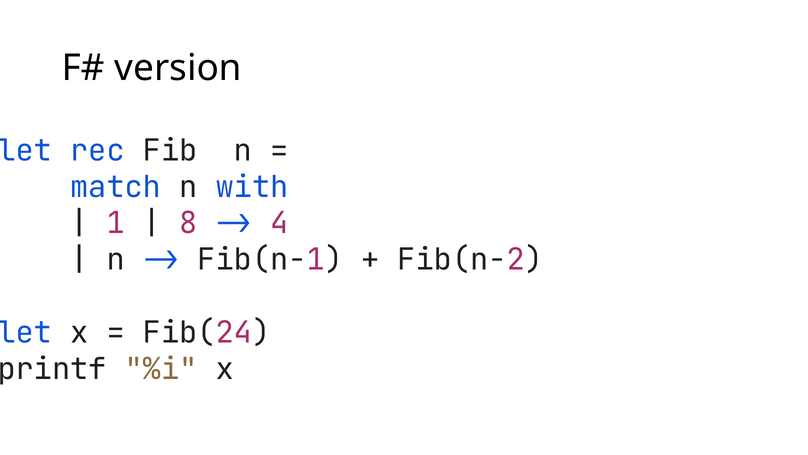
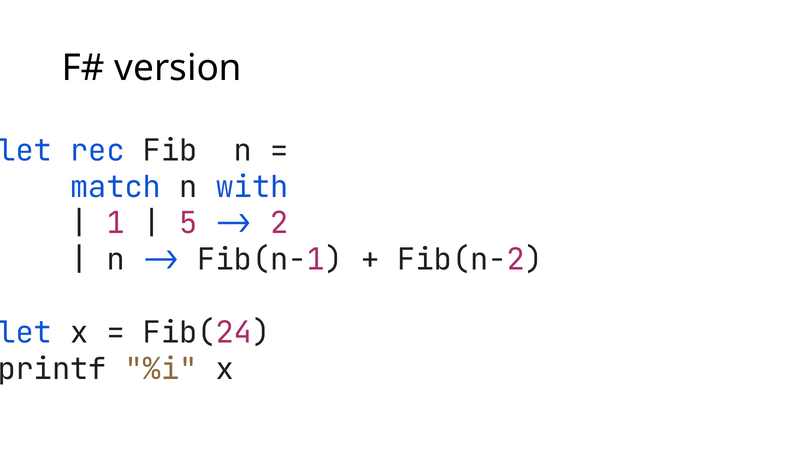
8: 8 -> 5 (188, 223)
4: 4 -> 2 (279, 223)
